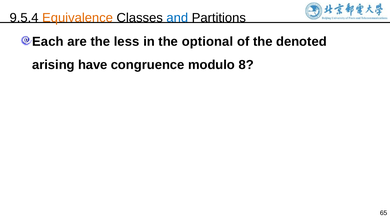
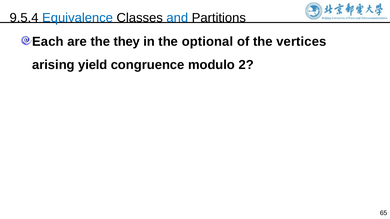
Equivalence colour: orange -> blue (78, 18)
less: less -> they (127, 42)
denoted: denoted -> vertices (301, 42)
have: have -> yield (93, 65)
8: 8 -> 2 (246, 65)
